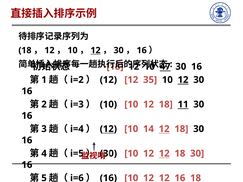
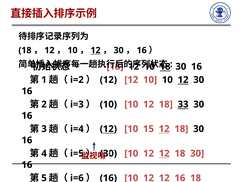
47: 47 -> 18 (165, 67)
12 12 35: 35 -> 10 (150, 80)
11: 11 -> 33 (183, 104)
14: 14 -> 15 (148, 129)
